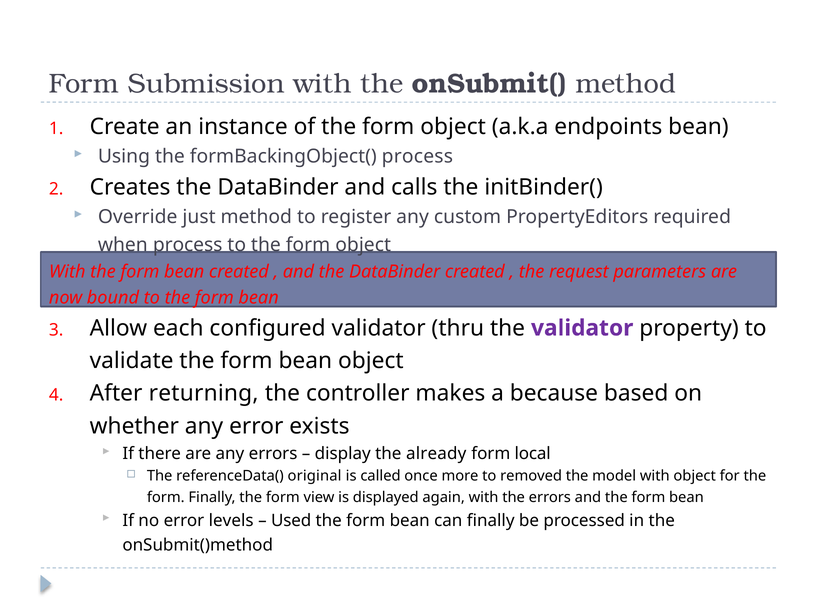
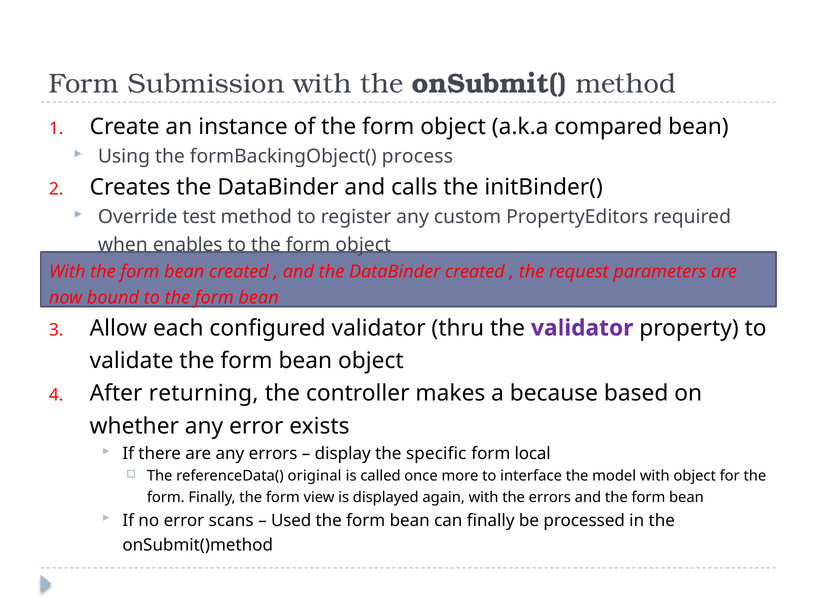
endpoints: endpoints -> compared (608, 127)
just: just -> test (199, 217)
when process: process -> enables (188, 245)
already: already -> specific (436, 454)
removed: removed -> interface (531, 476)
levels: levels -> scans (231, 520)
